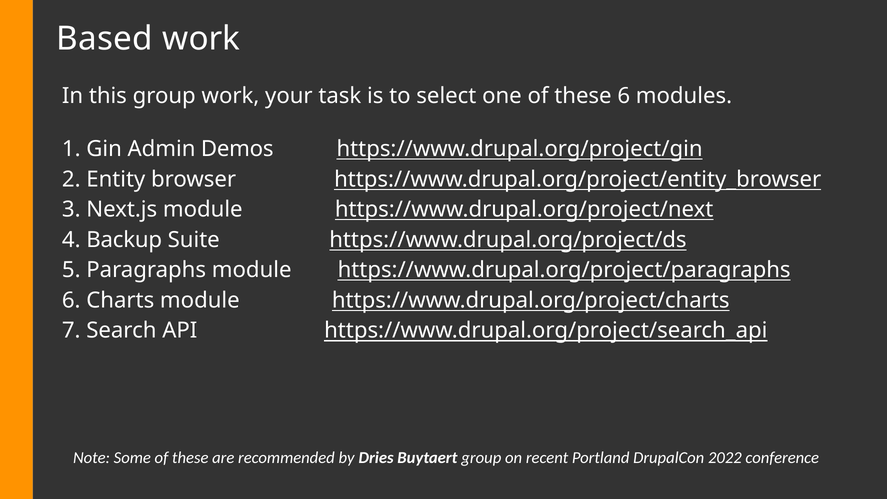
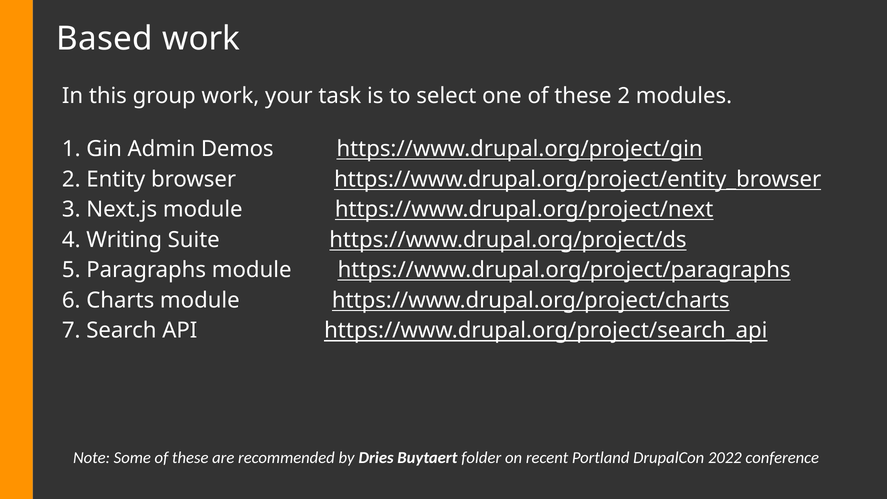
these 6: 6 -> 2 (624, 96)
Backup: Backup -> Writing (124, 240)
Buytaert group: group -> folder (481, 458)
